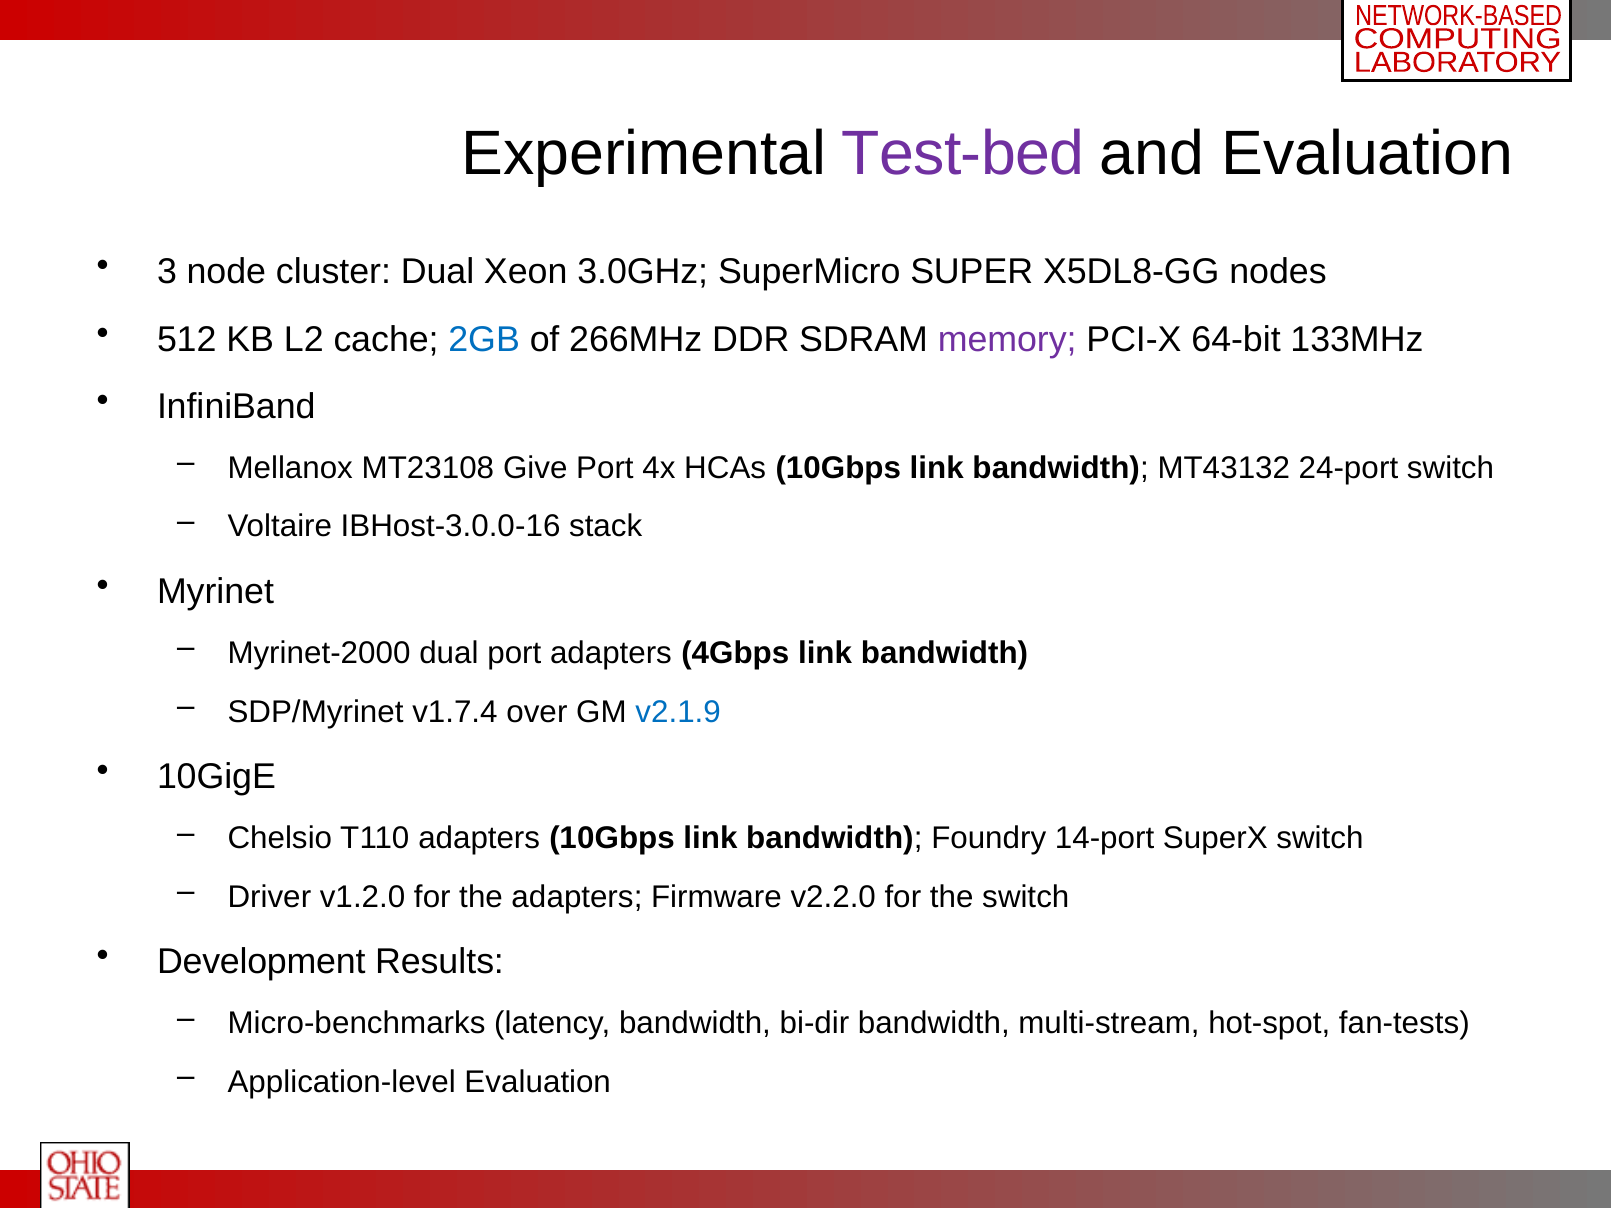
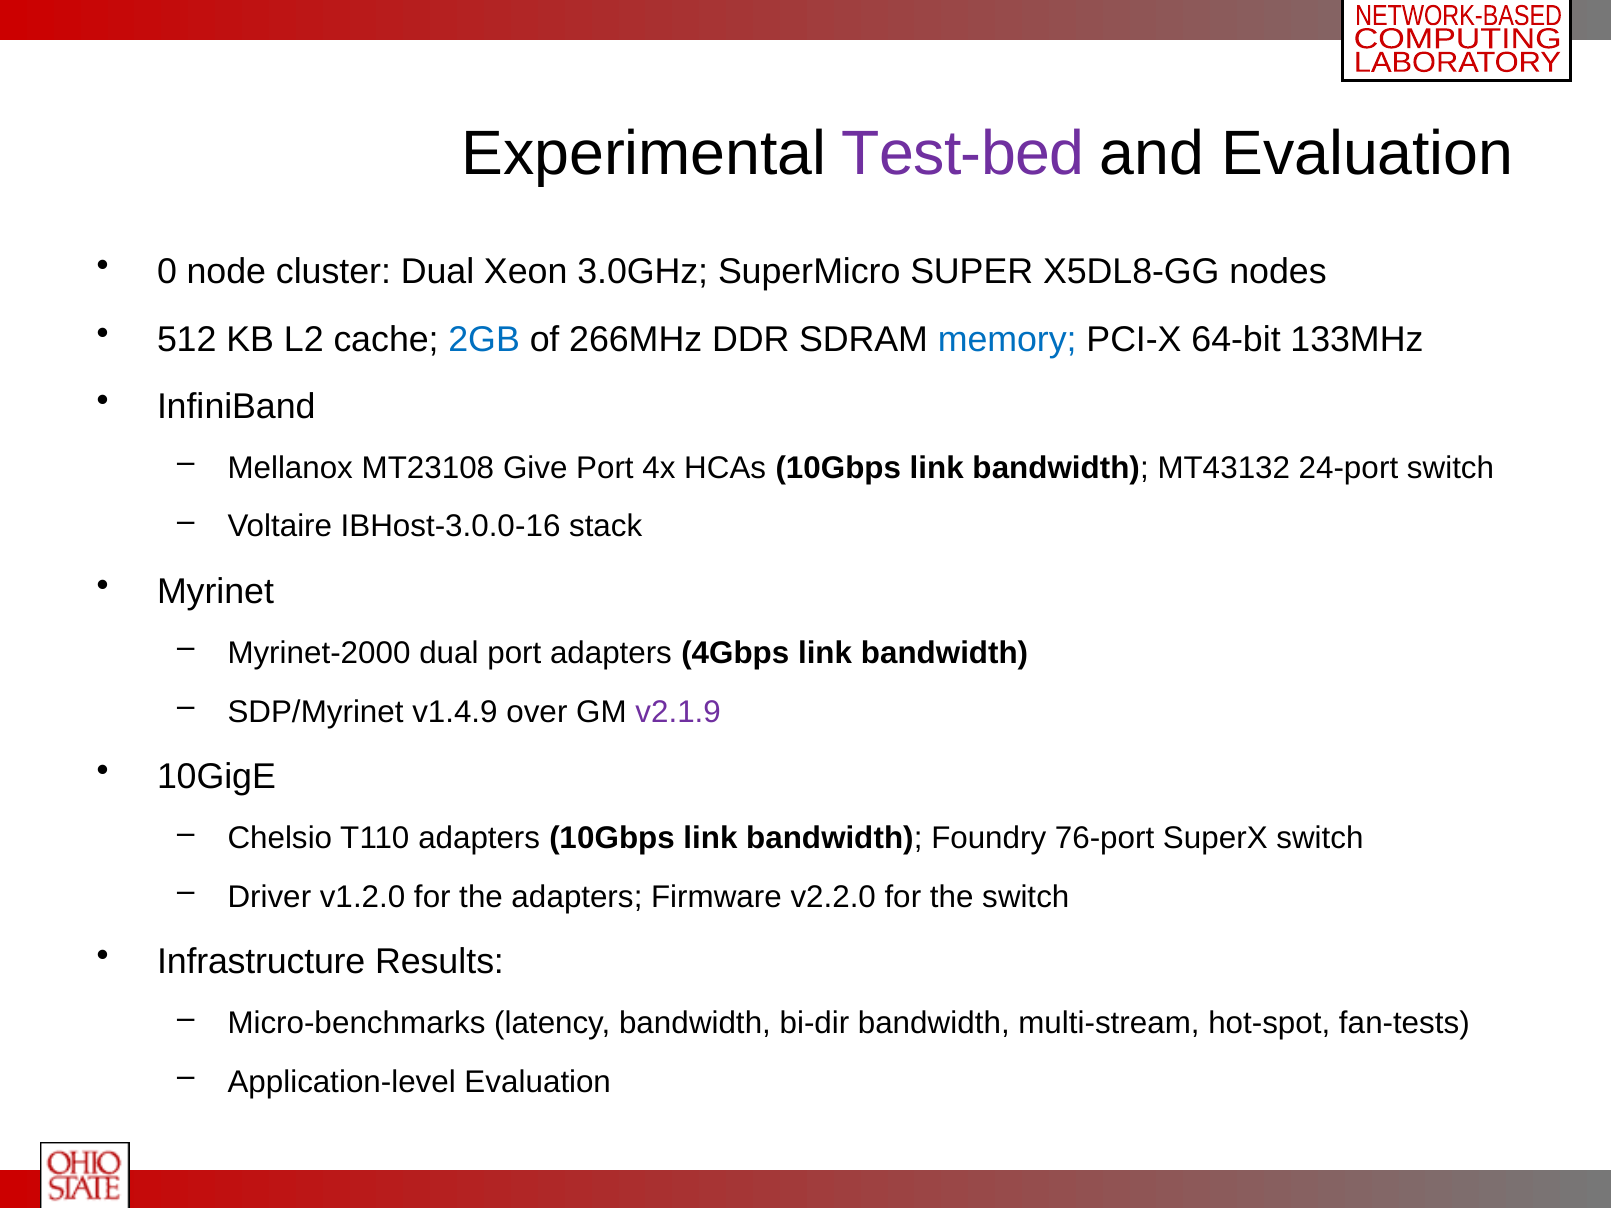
3: 3 -> 0 (167, 272)
memory colour: purple -> blue (1007, 339)
v1.7.4: v1.7.4 -> v1.4.9 (455, 712)
v2.1.9 colour: blue -> purple (678, 712)
14-port: 14-port -> 76-port (1105, 838)
Development: Development -> Infrastructure (261, 962)
